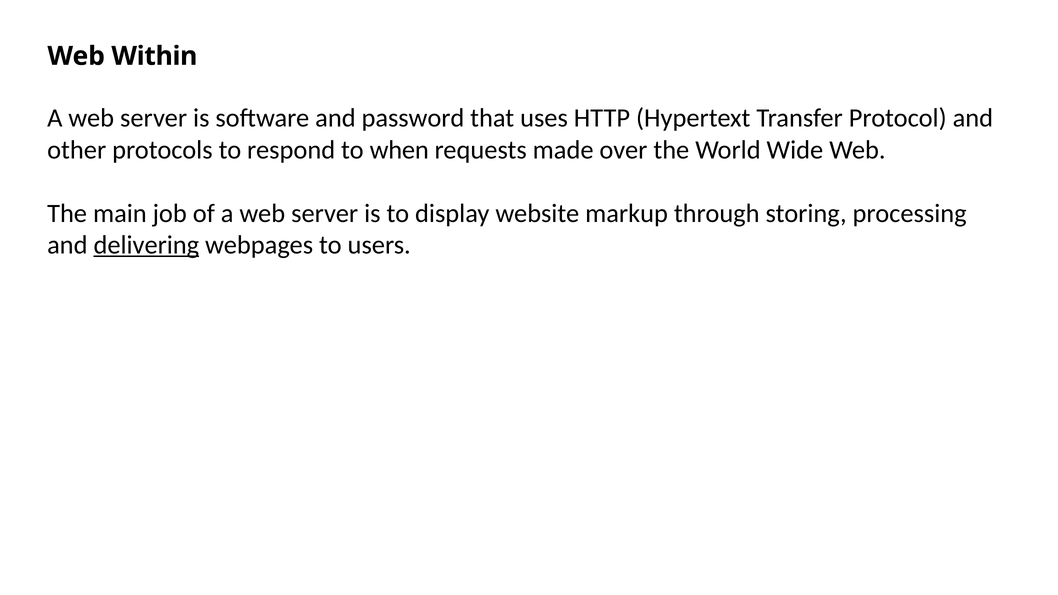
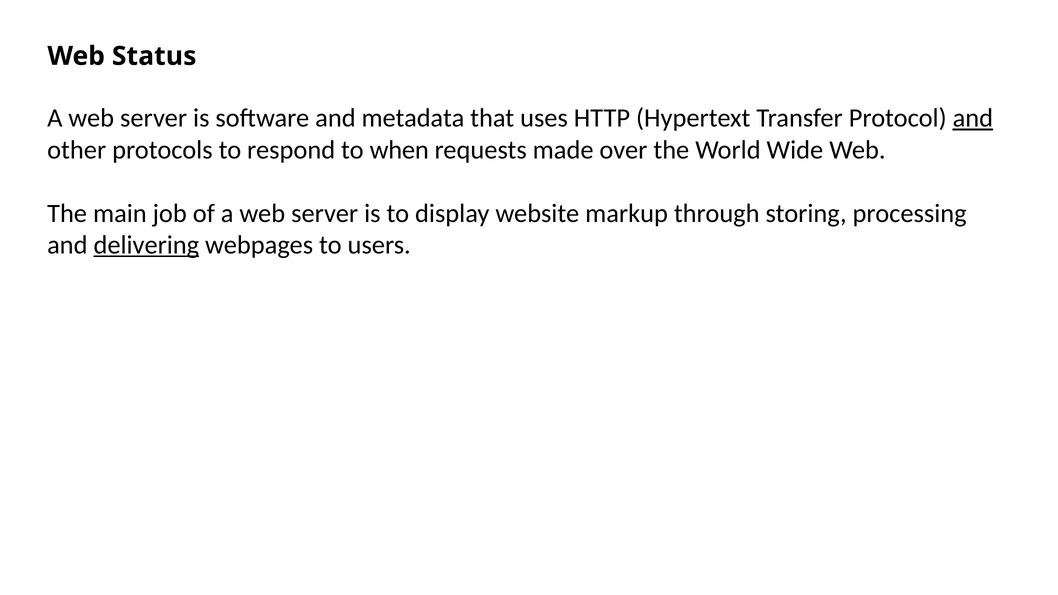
Within: Within -> Status (154, 56)
password: password -> metadata (413, 118)
and underline: none -> present (973, 118)
